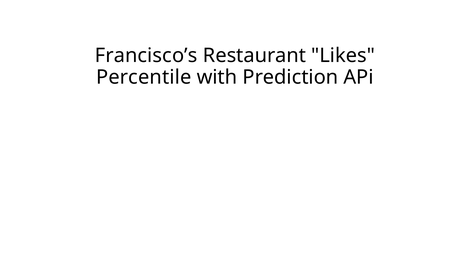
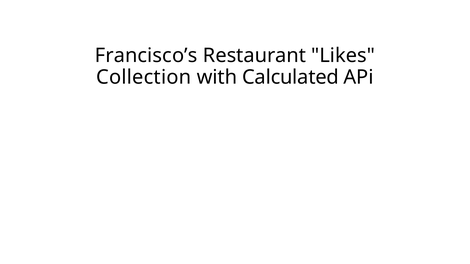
Percentile: Percentile -> Collection (144, 77)
Prediction: Prediction -> Calculated (291, 77)
